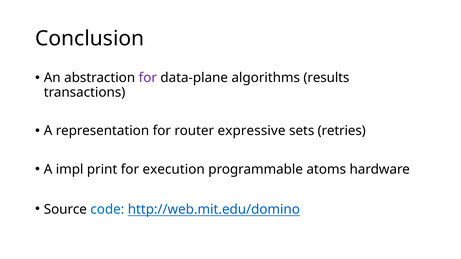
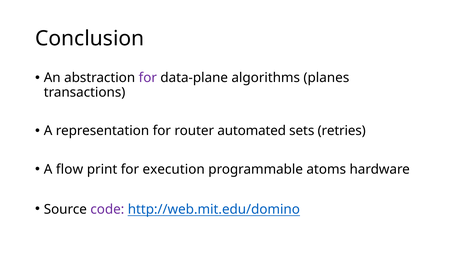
results: results -> planes (326, 78)
expressive: expressive -> automated (252, 131)
impl: impl -> flow (70, 170)
code colour: blue -> purple (107, 210)
